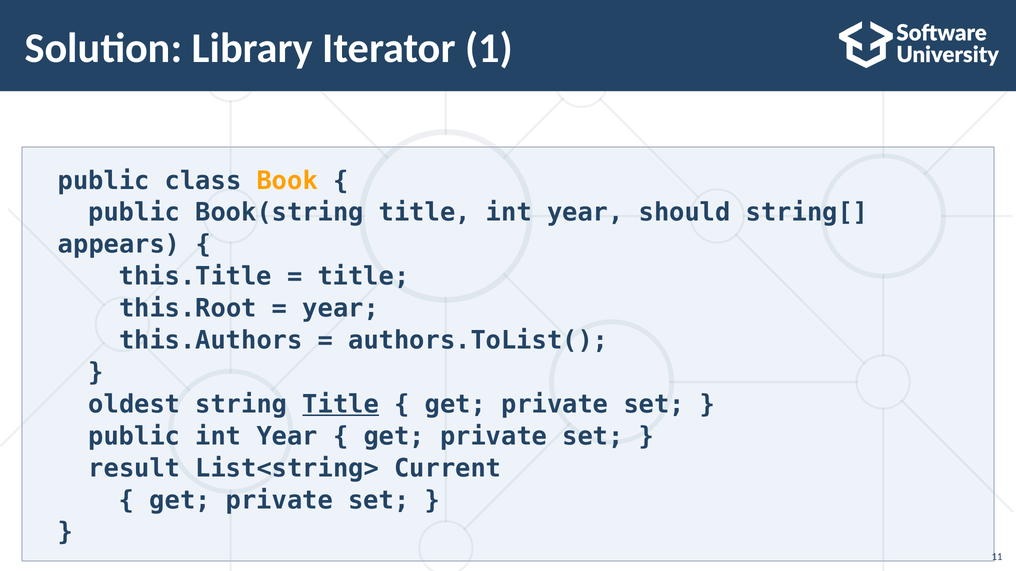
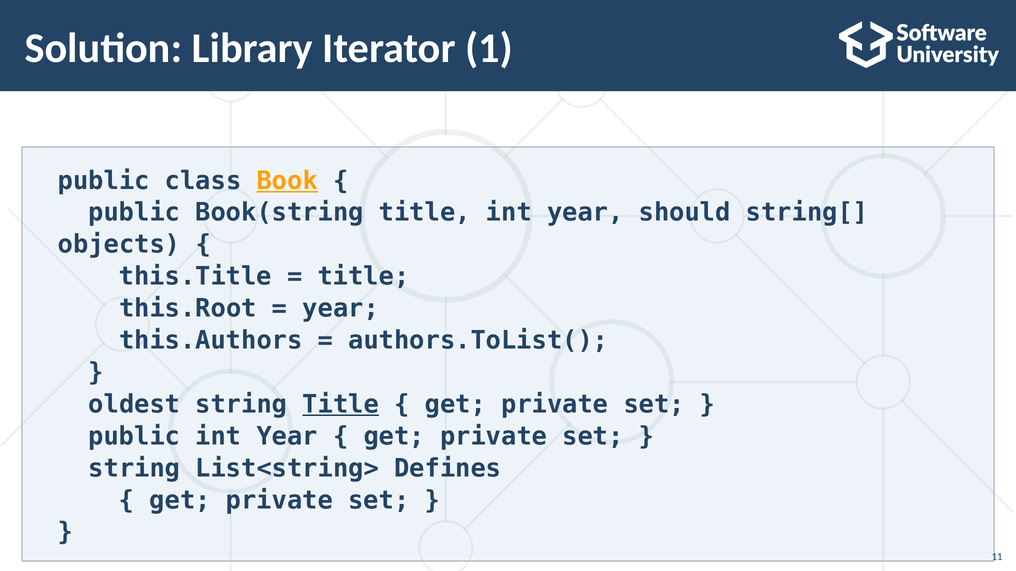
Book underline: none -> present (287, 181)
appears: appears -> objects (119, 245)
result: result -> string (134, 469)
Current: Current -> Defines (448, 469)
